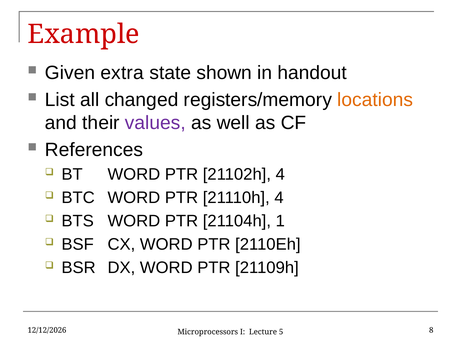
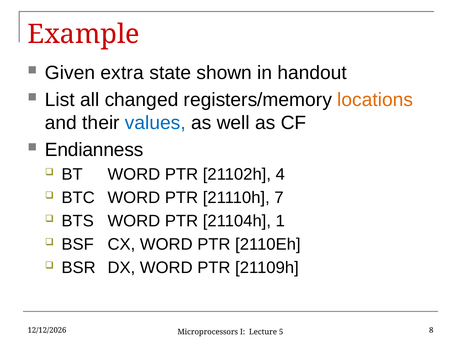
values colour: purple -> blue (155, 123)
References: References -> Endianness (94, 150)
21110h 4: 4 -> 7 (279, 198)
